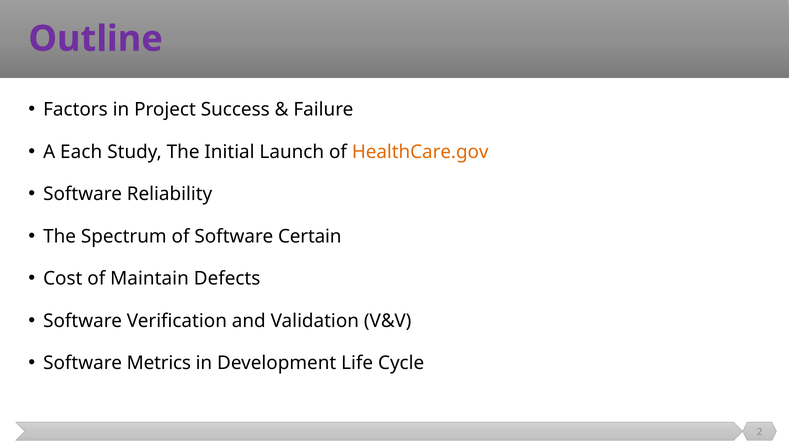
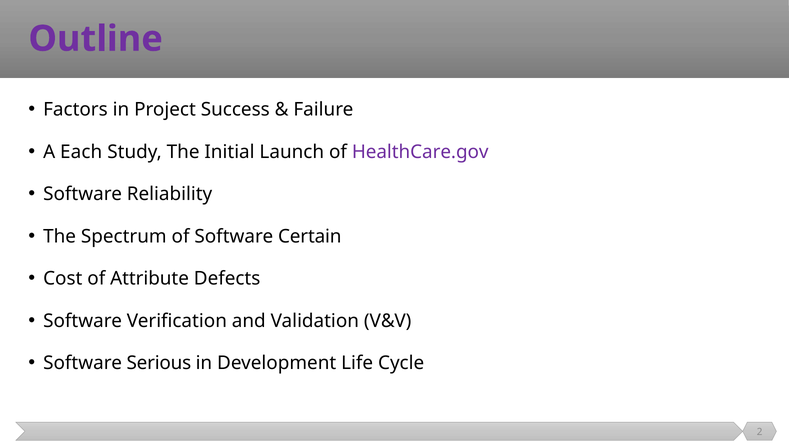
HealthCare.gov colour: orange -> purple (420, 152)
Maintain: Maintain -> Attribute (150, 278)
Metrics: Metrics -> Serious (159, 363)
